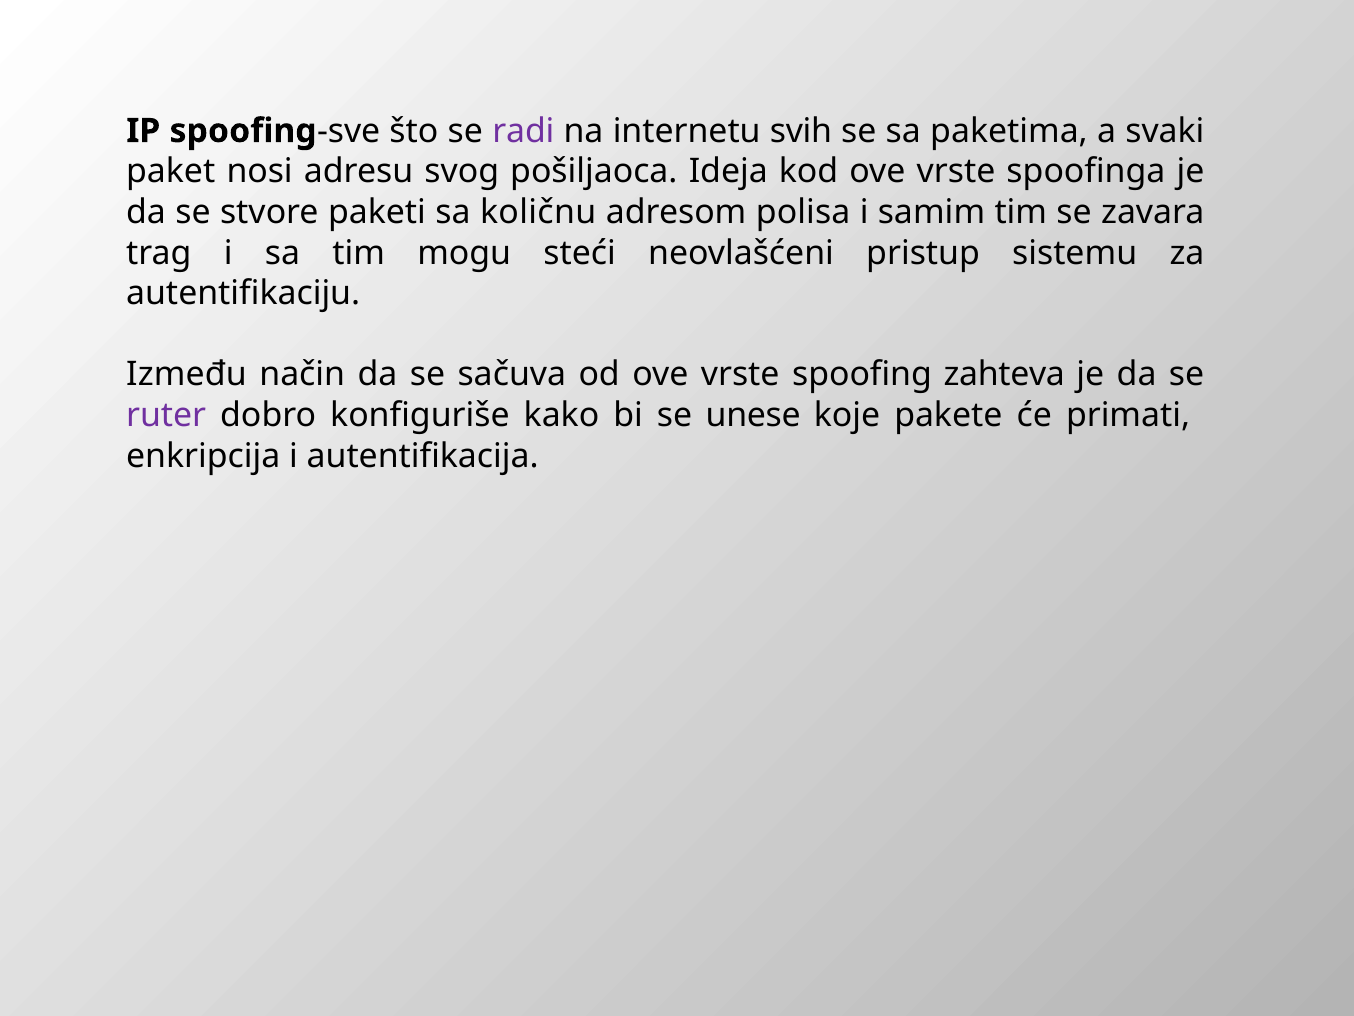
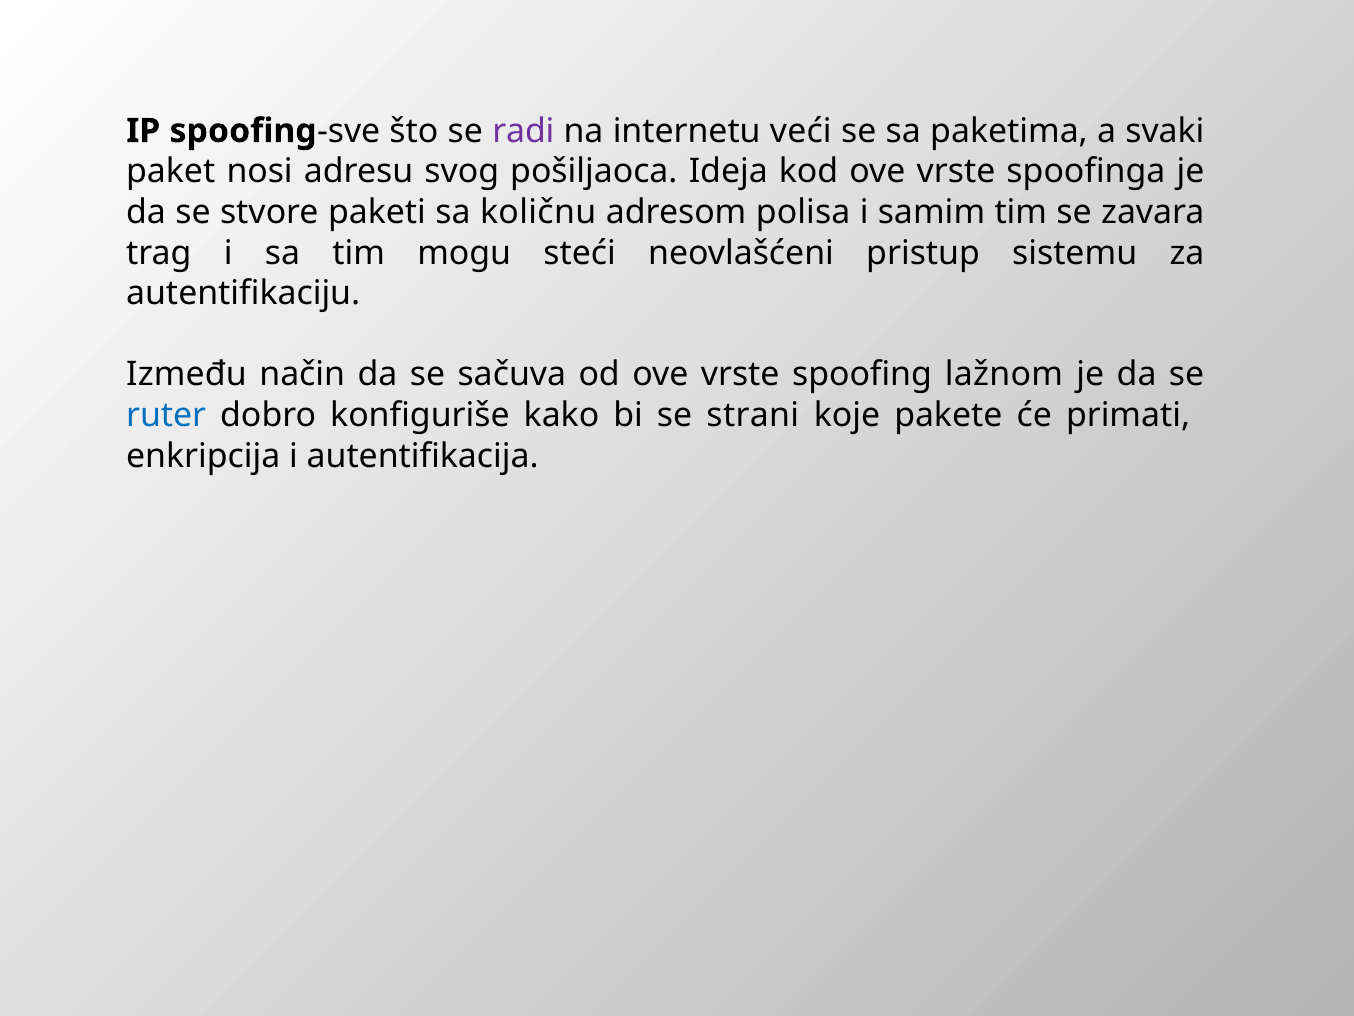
svih: svih -> veći (801, 131)
zahteva: zahteva -> lažnom (1004, 375)
ruter colour: purple -> blue (166, 415)
unese: unese -> strani (753, 415)
